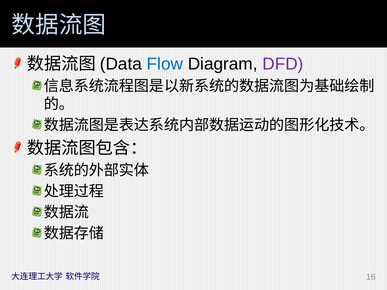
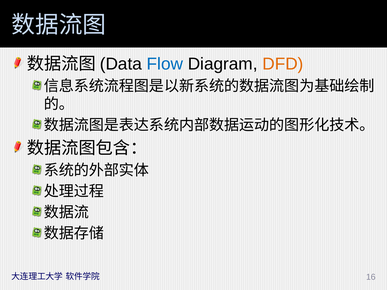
DFD colour: purple -> orange (283, 64)
